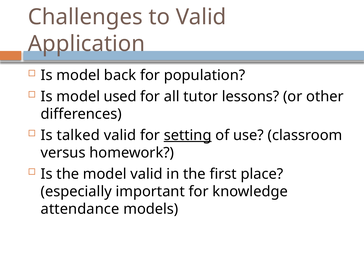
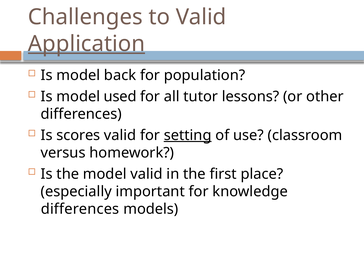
Application underline: none -> present (87, 44)
talked: talked -> scores (78, 135)
attendance: attendance -> differences (80, 209)
